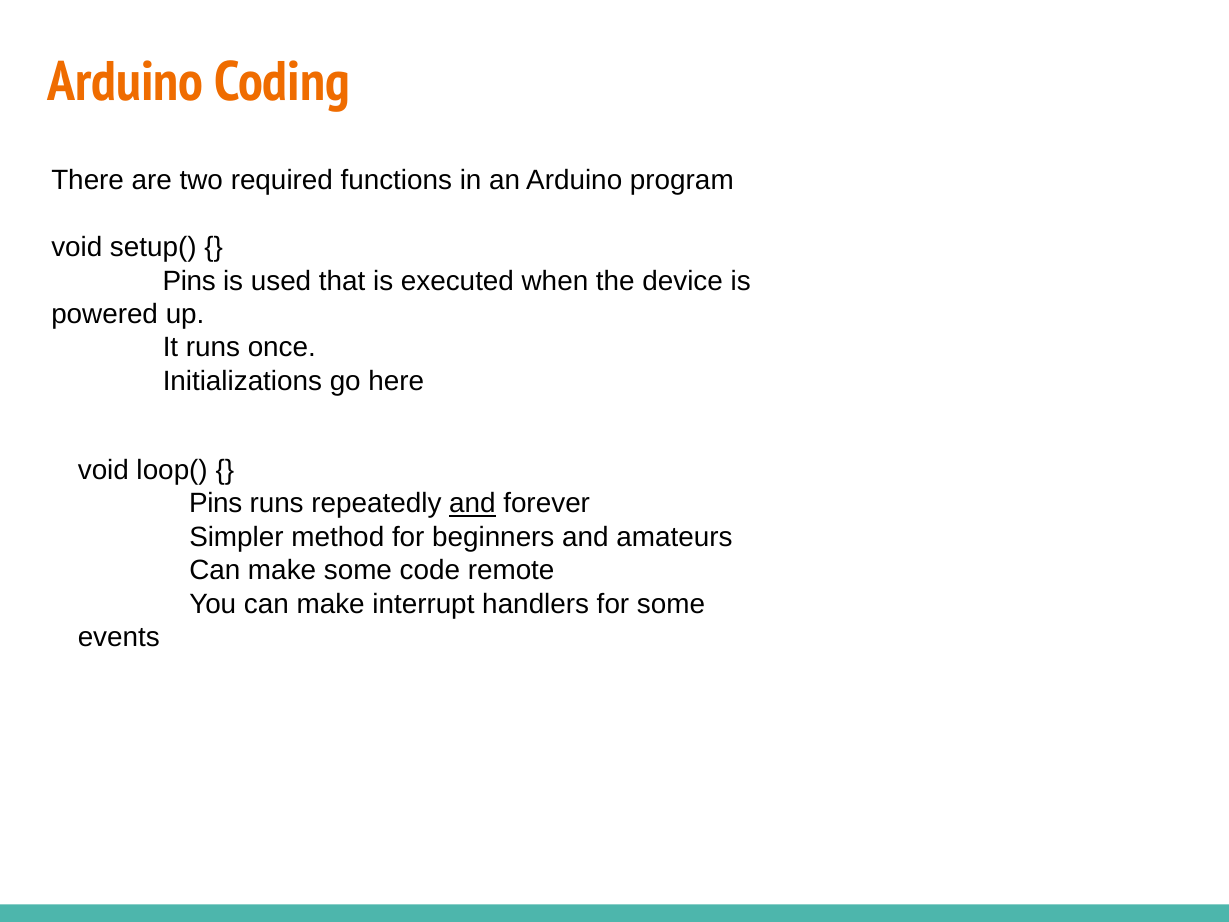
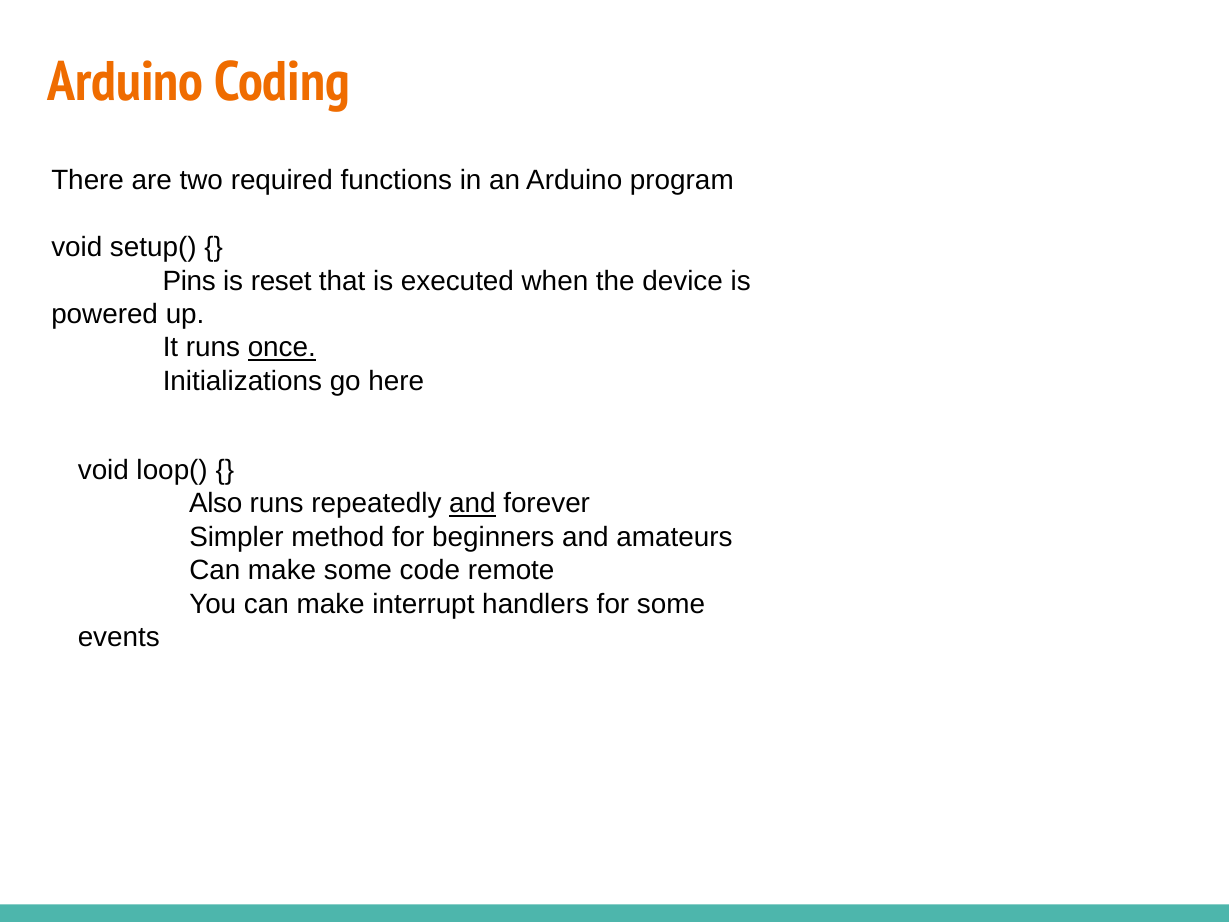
used: used -> reset (281, 281)
once underline: none -> present (282, 348)
Pins: Pins -> Also (216, 503)
